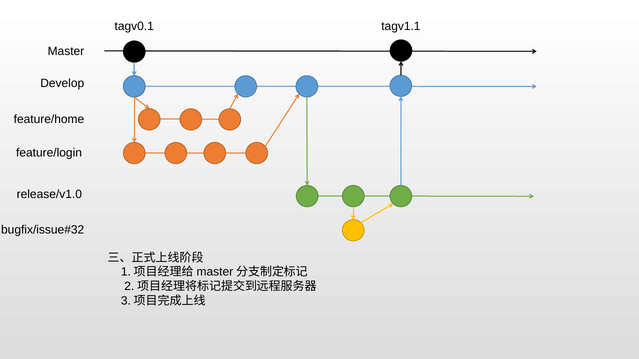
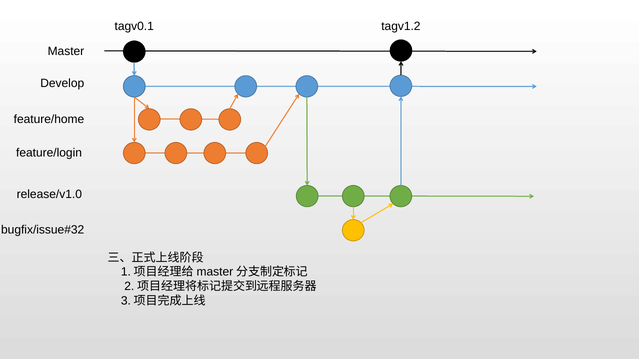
tagv1.1: tagv1.1 -> tagv1.2 (401, 26)
